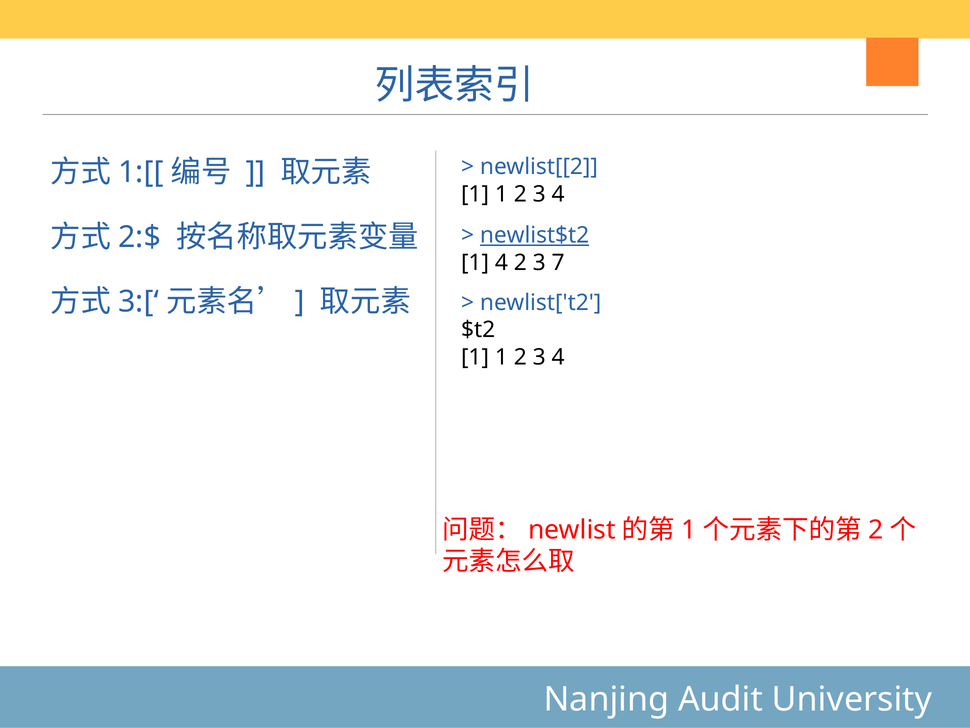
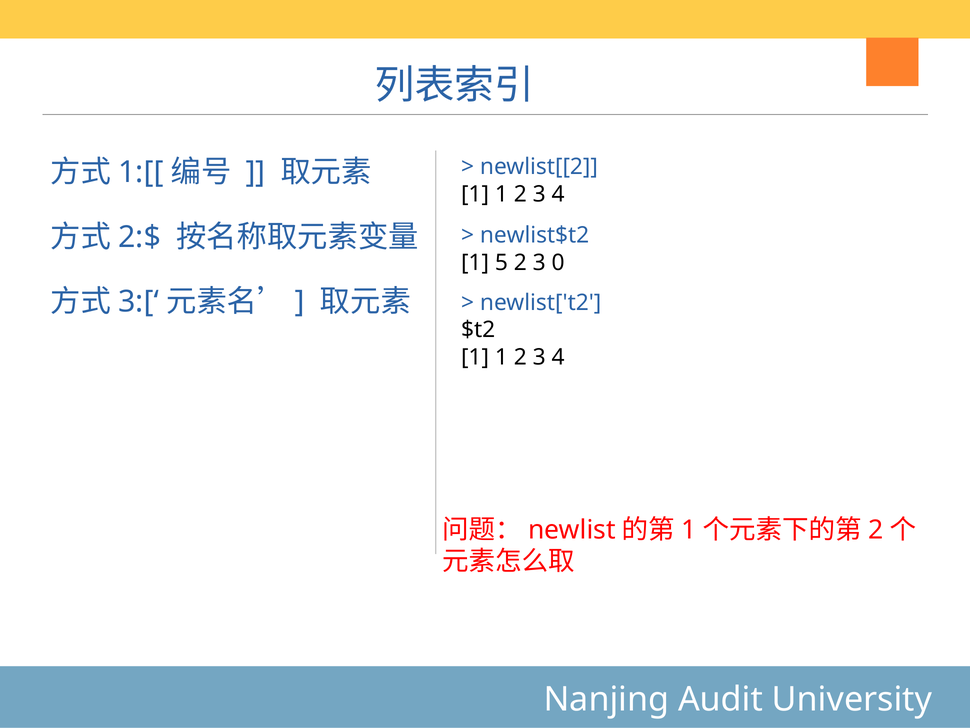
newlist$t2 underline: present -> none (535, 235)
1 4: 4 -> 5 (501, 262)
7: 7 -> 0 (558, 262)
